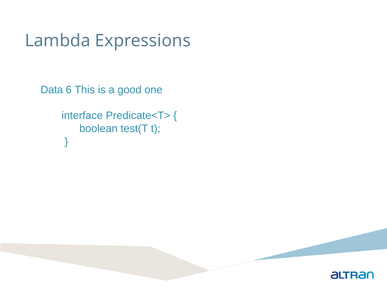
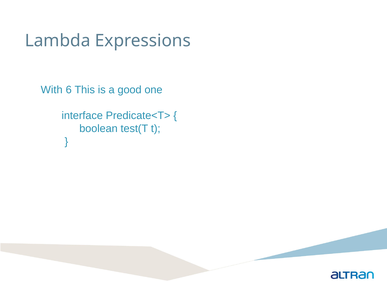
Data: Data -> With (52, 90)
